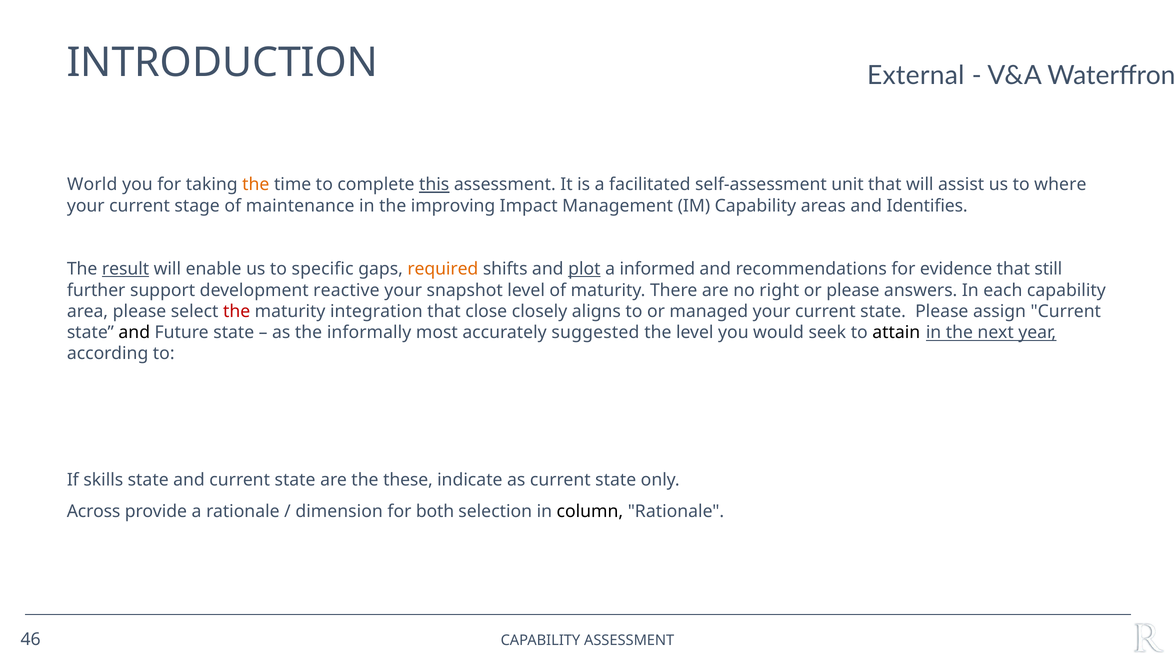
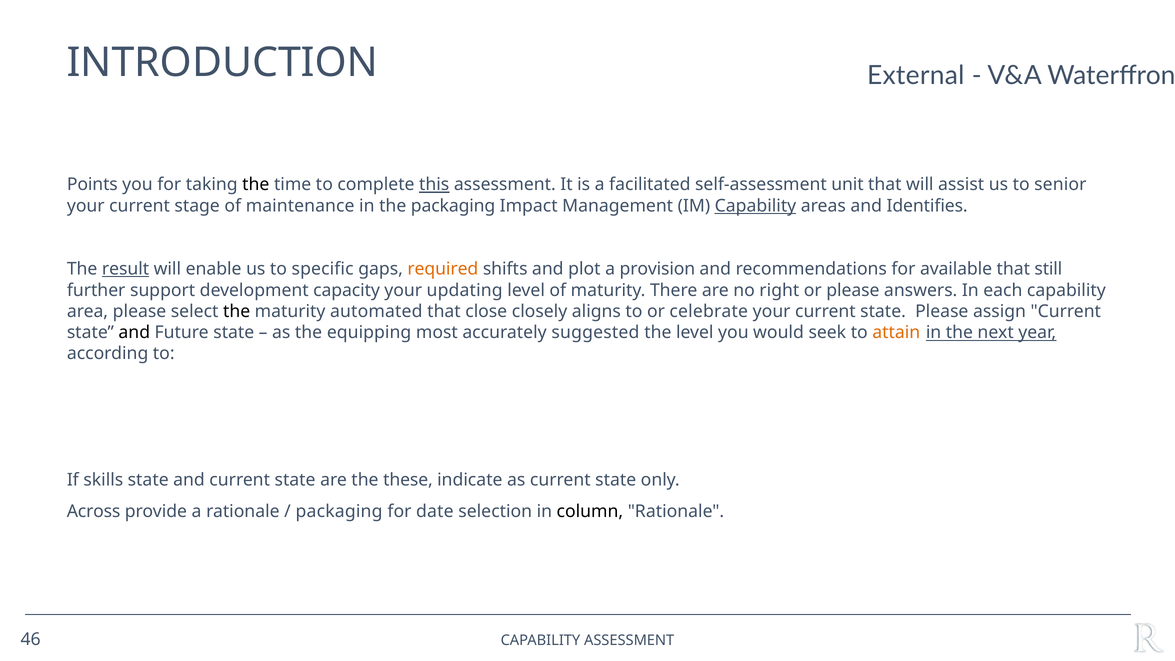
World: World -> Points (92, 185)
the colour: orange -> black (256, 185)
where: where -> senior (1060, 185)
the improving: improving -> packaging (453, 206)
Capability underline: none -> present (755, 206)
plot underline: present -> none (584, 269)
informed: informed -> provision (657, 269)
evidence: evidence -> available (956, 269)
reactive: reactive -> capacity (347, 290)
snapshot: snapshot -> updating (465, 290)
the colour: red -> black (237, 311)
integration: integration -> automated (376, 311)
managed: managed -> celebrate (709, 311)
informally: informally -> equipping (369, 332)
attain colour: black -> orange (896, 332)
dimension: dimension -> packaging (339, 512)
both: both -> date (435, 512)
